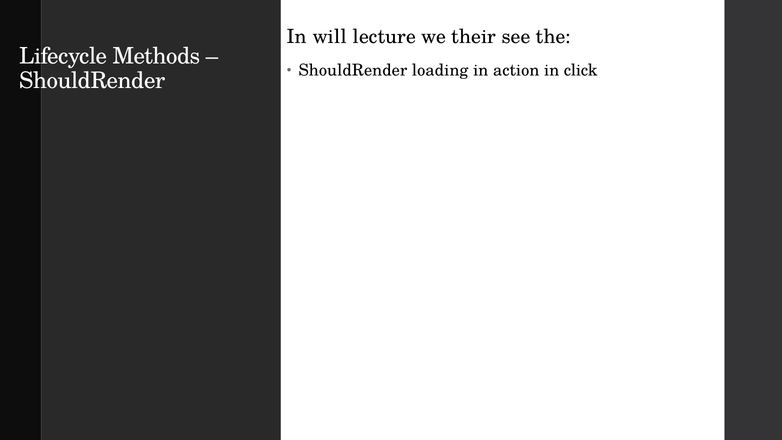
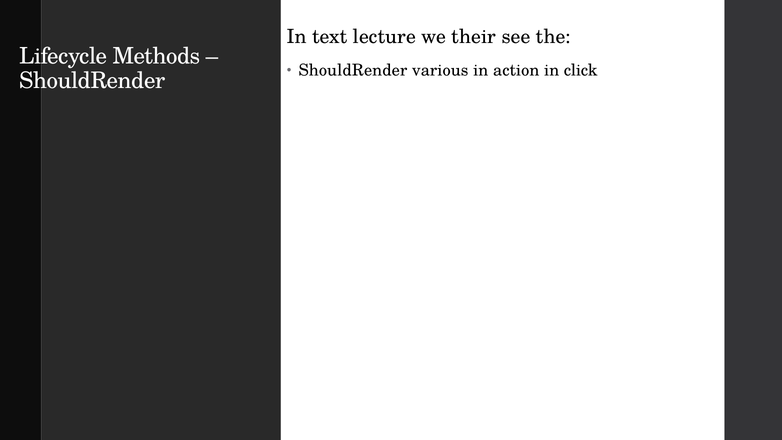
will: will -> text (330, 37)
loading: loading -> various (440, 70)
